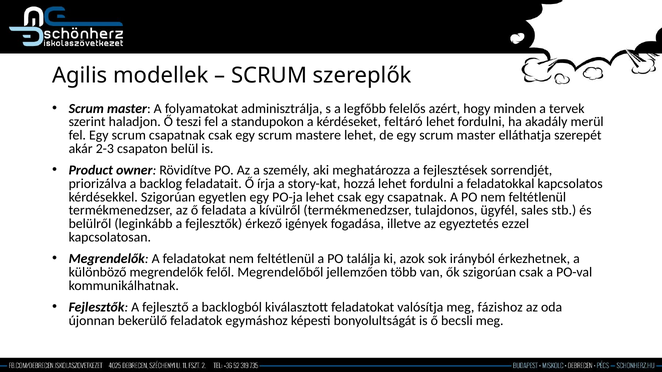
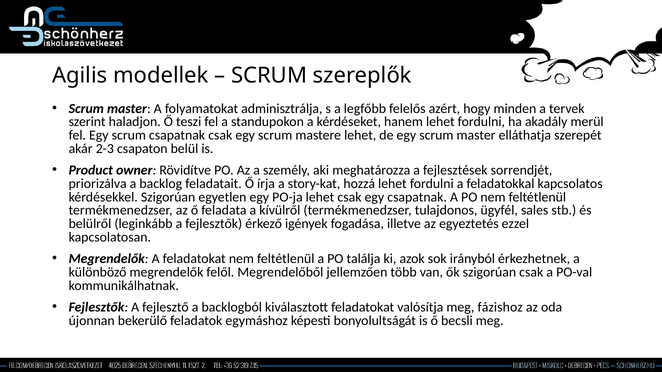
feltáró: feltáró -> hanem (404, 122)
